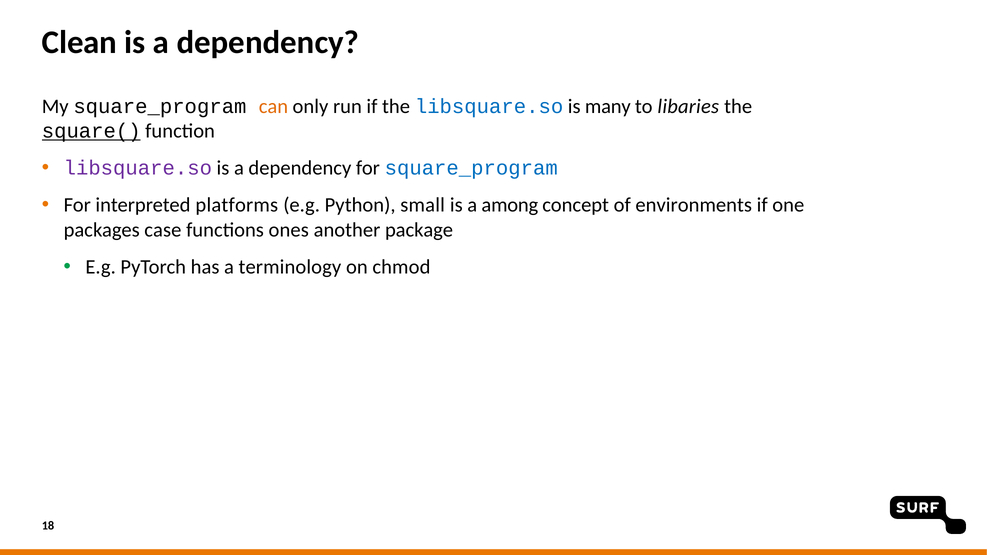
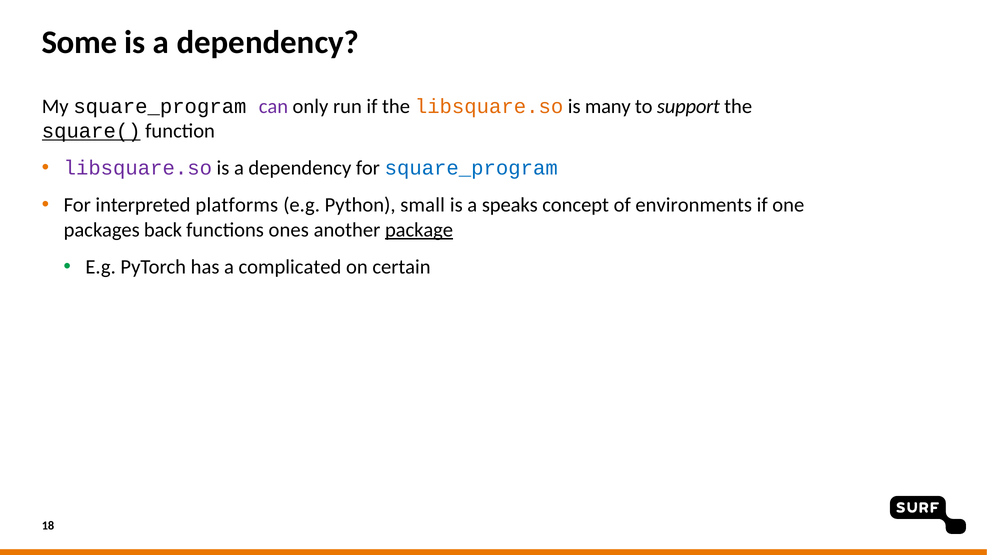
Clean: Clean -> Some (80, 42)
can colour: orange -> purple (273, 106)
libsquare.so colour: blue -> orange (489, 106)
libaries: libaries -> support (688, 106)
among: among -> speaks (510, 205)
case: case -> back (163, 230)
package underline: none -> present (419, 230)
terminology: terminology -> complicated (290, 267)
chmod: chmod -> certain (401, 267)
